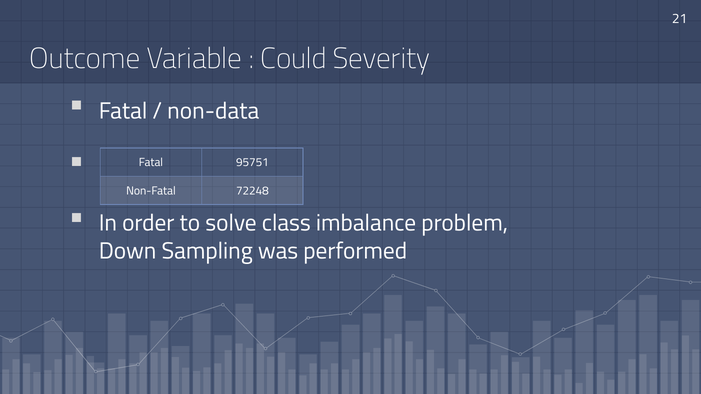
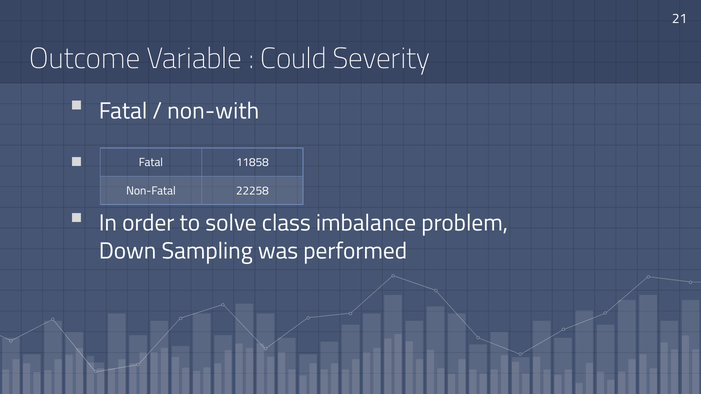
non-data: non-data -> non-with (213, 111)
95751: 95751 -> 11858 (252, 163)
72248: 72248 -> 22258 (252, 191)
